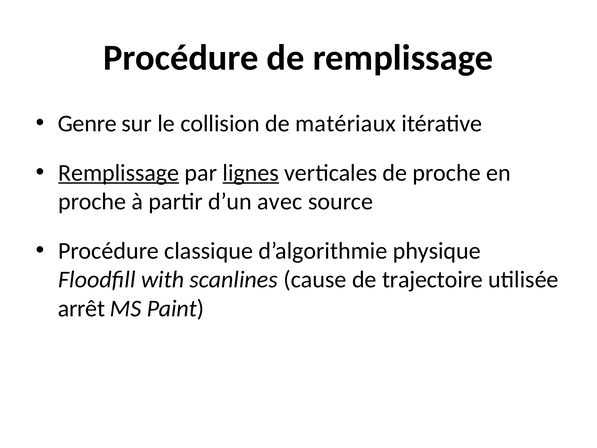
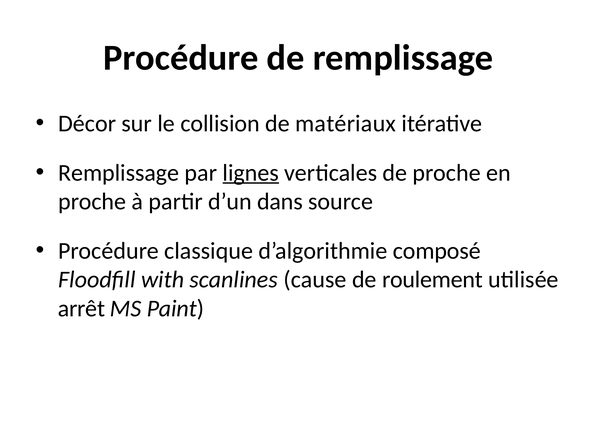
Genre: Genre -> Décor (87, 124)
Remplissage underline: present -> none (119, 173)
avec: avec -> dans (280, 202)
physique: physique -> composé (437, 251)
trajectoire: trajectoire -> roulement (433, 279)
